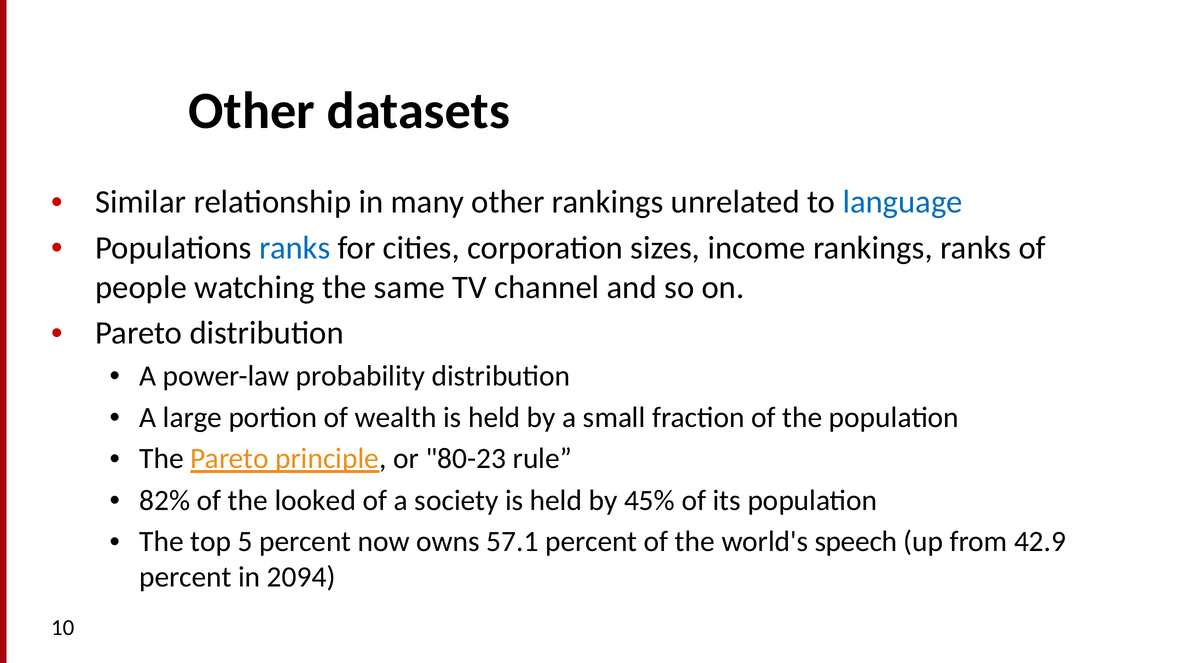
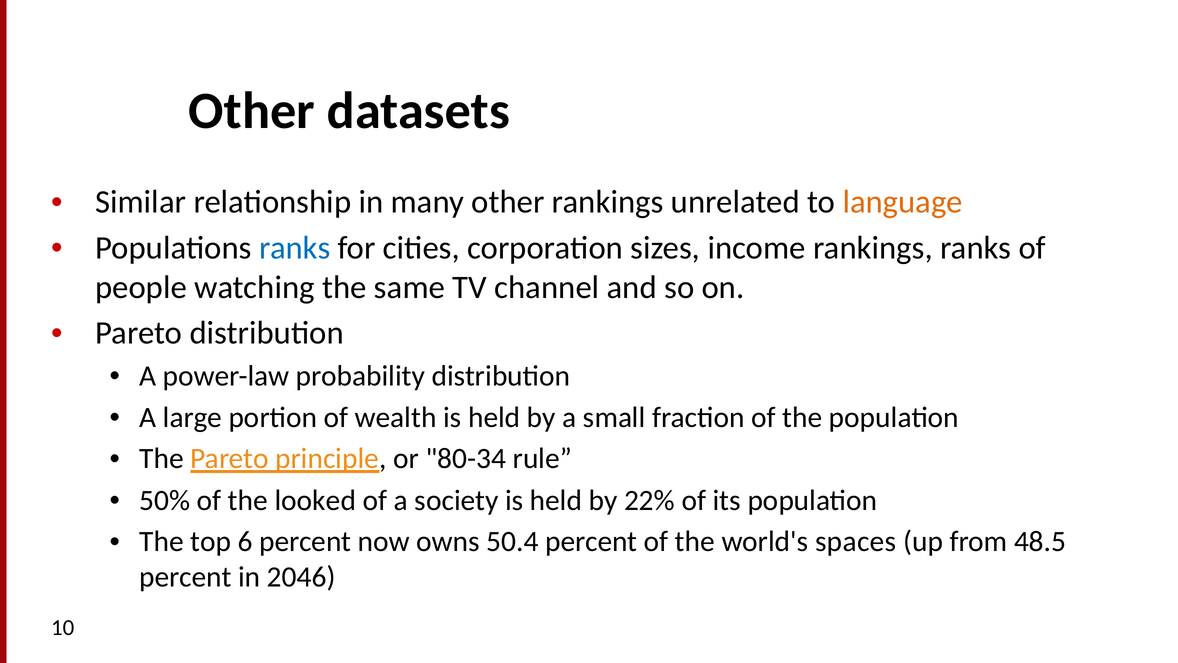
language colour: blue -> orange (903, 202)
80-23: 80-23 -> 80-34 (466, 458)
82%: 82% -> 50% (165, 500)
45%: 45% -> 22% (649, 500)
5: 5 -> 6 (245, 541)
57.1: 57.1 -> 50.4 (512, 541)
speech: speech -> spaces (856, 541)
42.9: 42.9 -> 48.5 (1040, 541)
2094: 2094 -> 2046 (301, 577)
